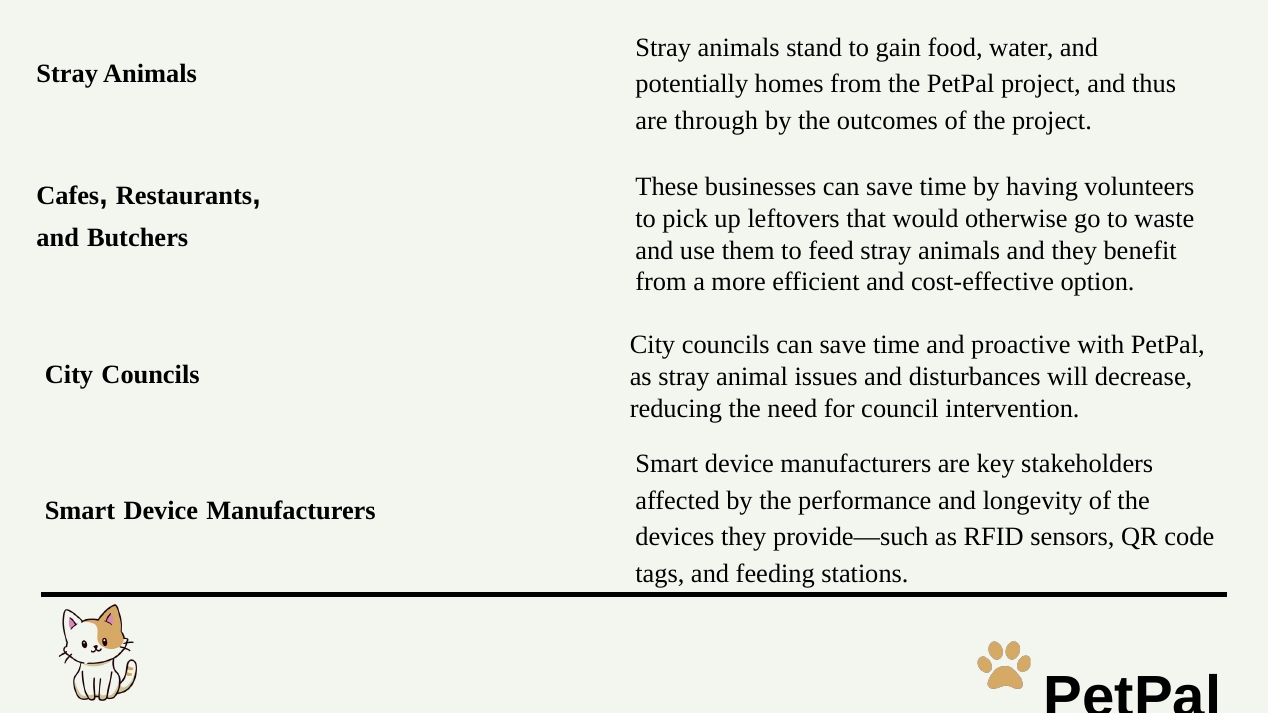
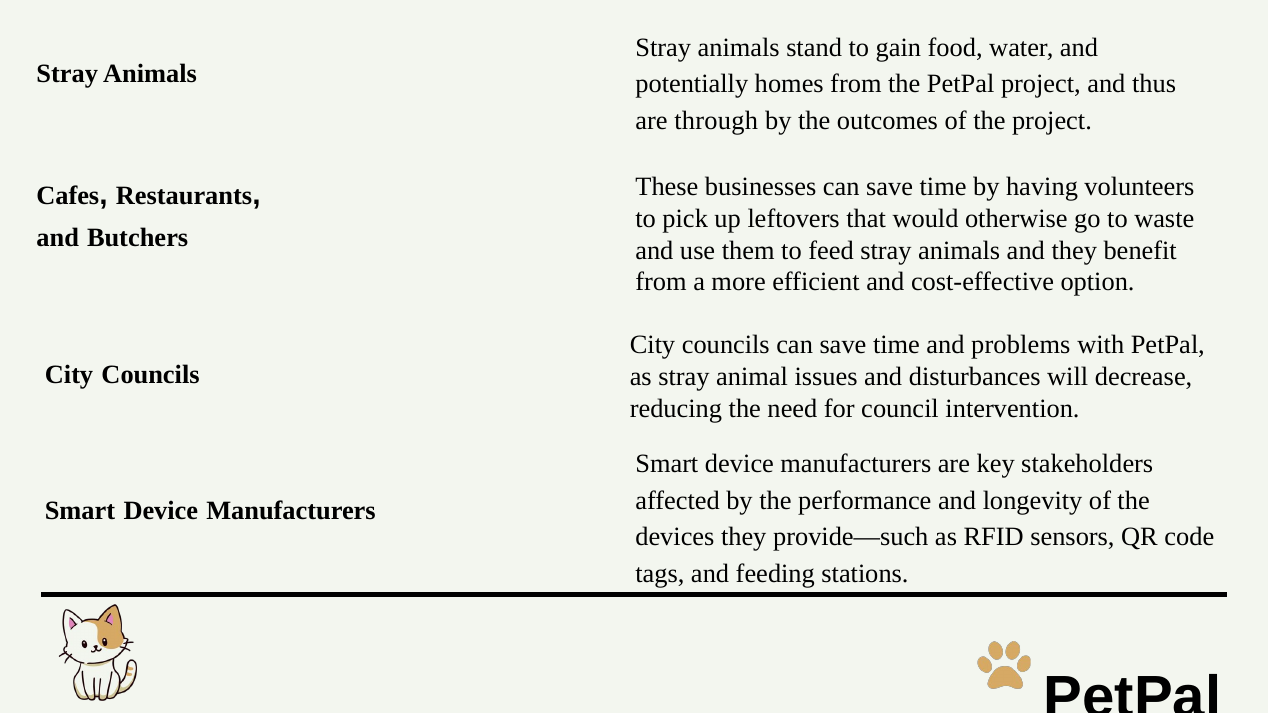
proactive: proactive -> problems (1021, 345)
